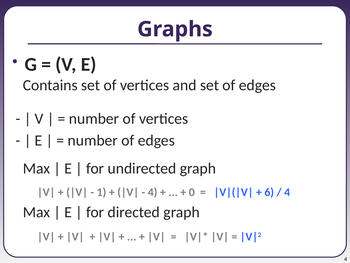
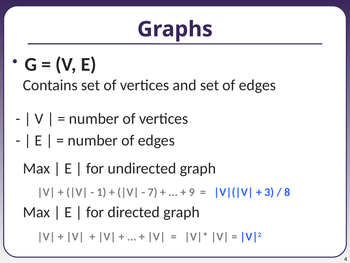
4: 4 -> 7 (153, 192)
0: 0 -> 9 (192, 192)
6: 6 -> 3 (269, 192)
4: 4 -> 8 (287, 192)
